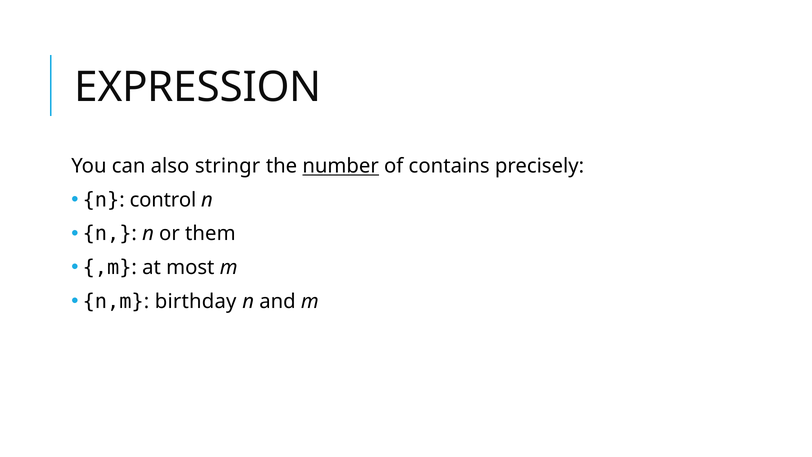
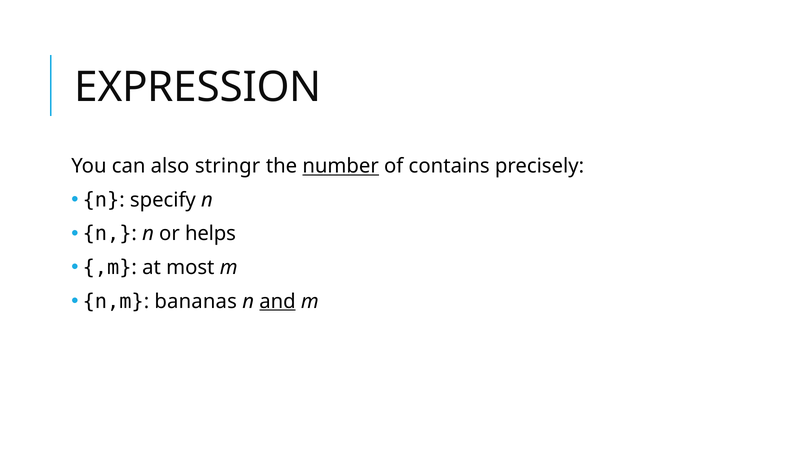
control: control -> specify (163, 200)
them: them -> helps (210, 234)
birthday: birthday -> bananas (196, 301)
and underline: none -> present (277, 301)
